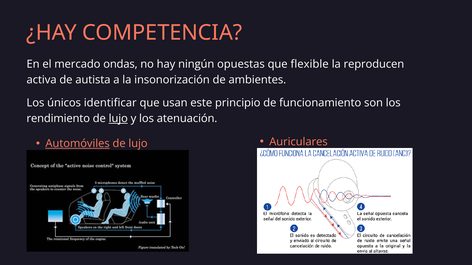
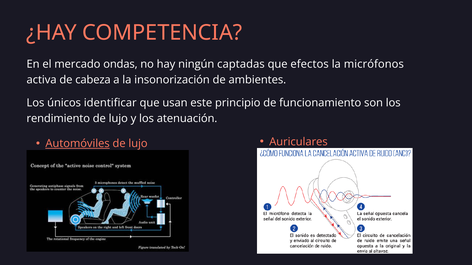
opuestas: opuestas -> captadas (241, 64)
flexible: flexible -> efectos (310, 64)
reproducen: reproducen -> micrófonos (374, 64)
autista: autista -> cabeza (93, 80)
lujo underline: present -> none (118, 119)
